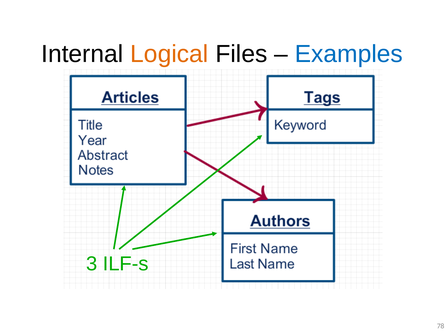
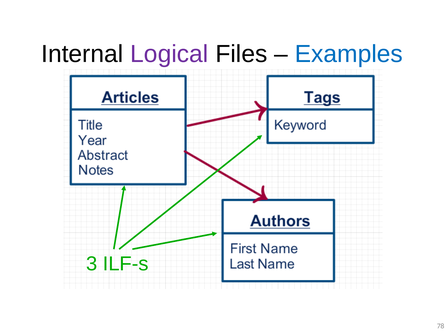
Logical colour: orange -> purple (169, 54)
